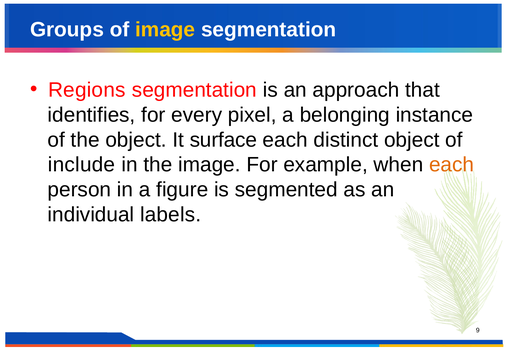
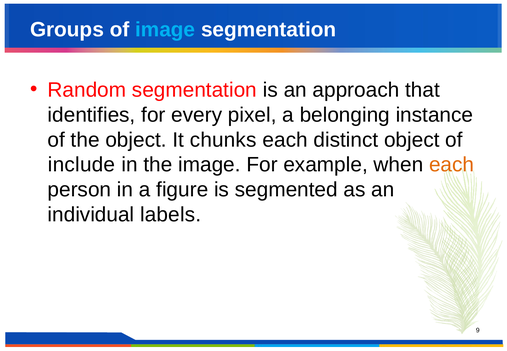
image colour: yellow -> light blue (165, 30)
Regions: Regions -> Random (87, 90)
surface: surface -> chunks (223, 140)
